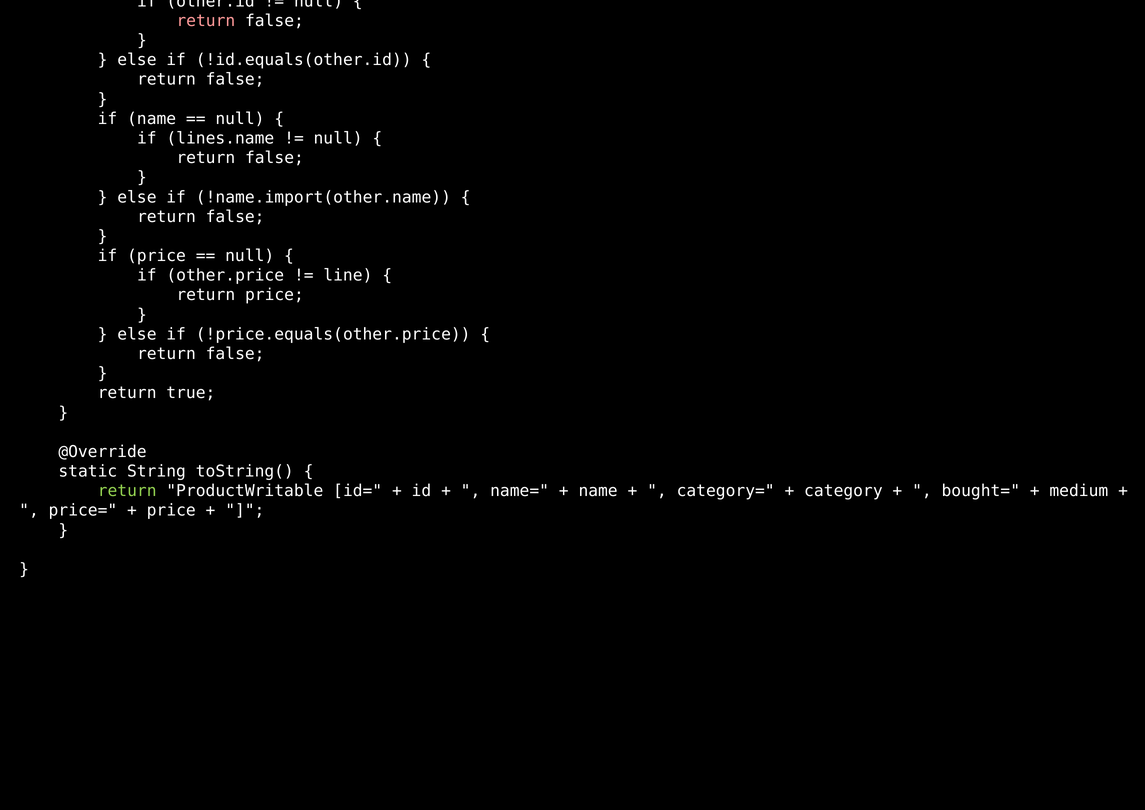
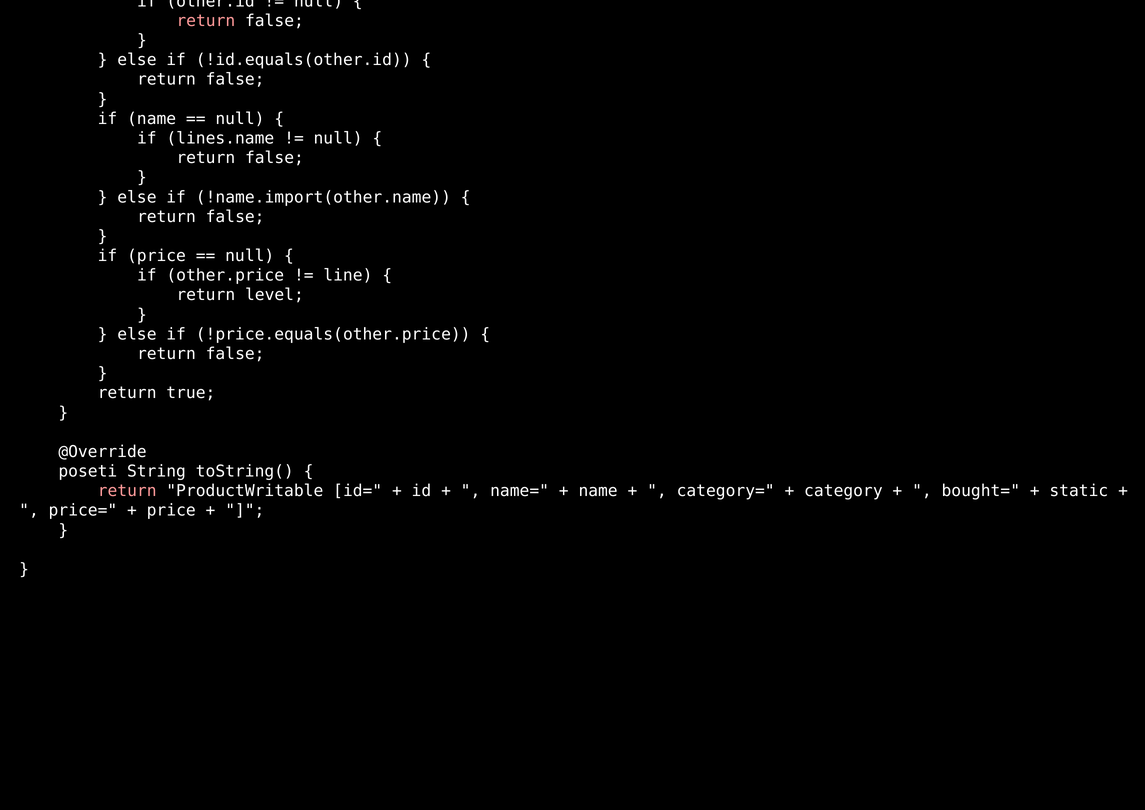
return price: price -> level (274, 295)
static: static -> poseti (88, 471)
return colour: light green -> pink (127, 491)
medium: medium -> static (1079, 491)
